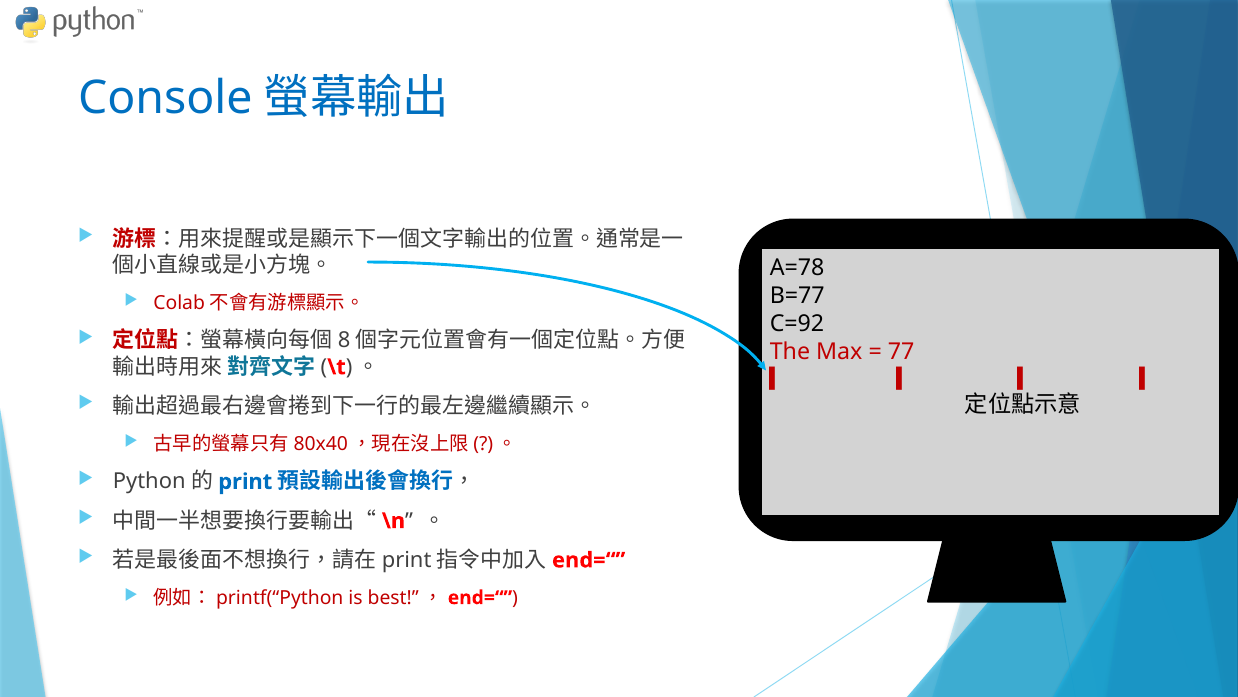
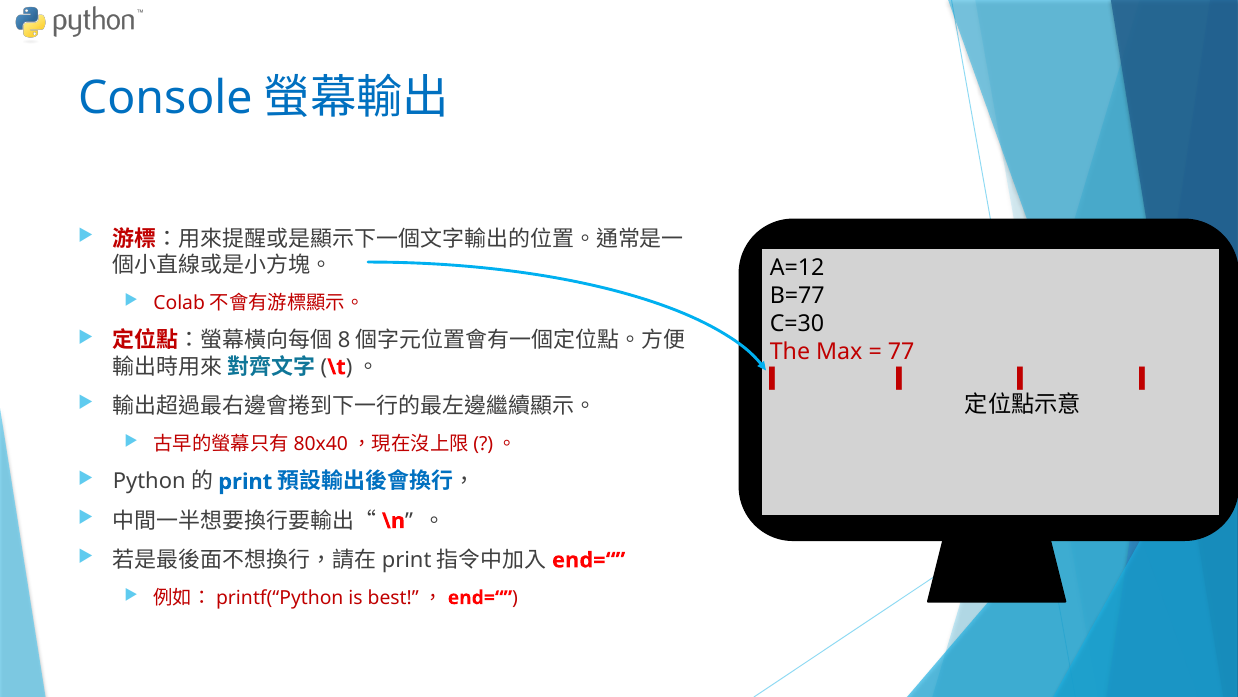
A=78: A=78 -> A=12 (797, 268)
C=92: C=92 -> C=30 (797, 324)
